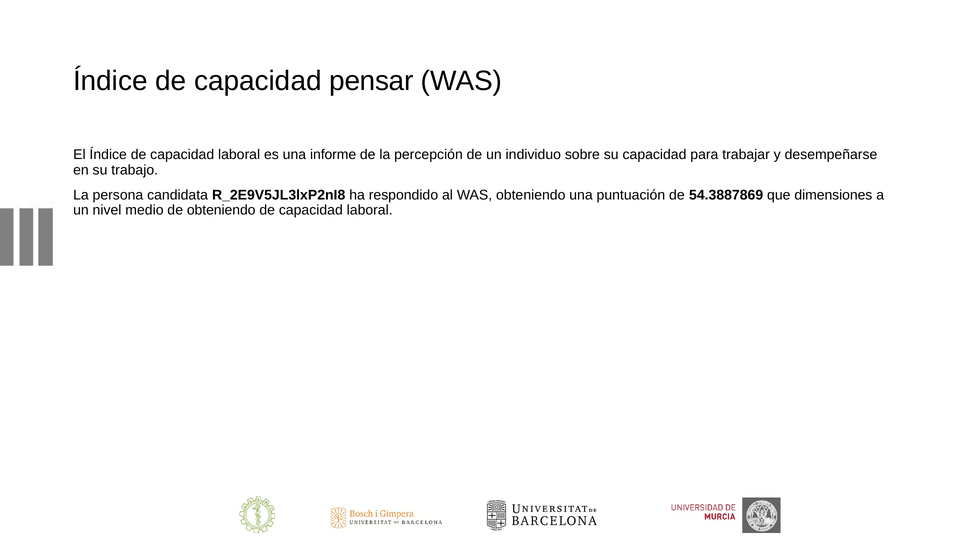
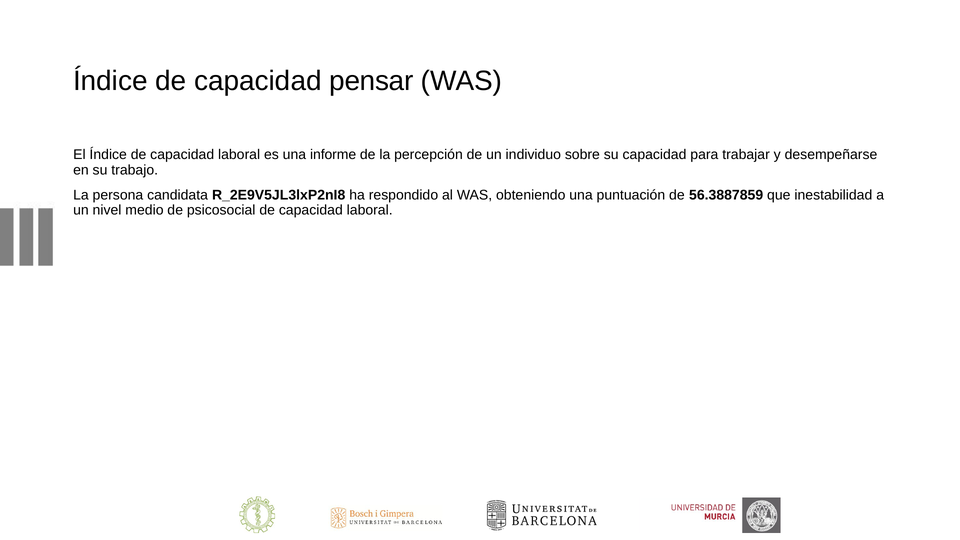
54.3887869: 54.3887869 -> 56.3887859 (726, 195)
dimensiones: dimensiones -> inestabilidad (833, 195)
de obteniendo: obteniendo -> psicosocial (221, 210)
